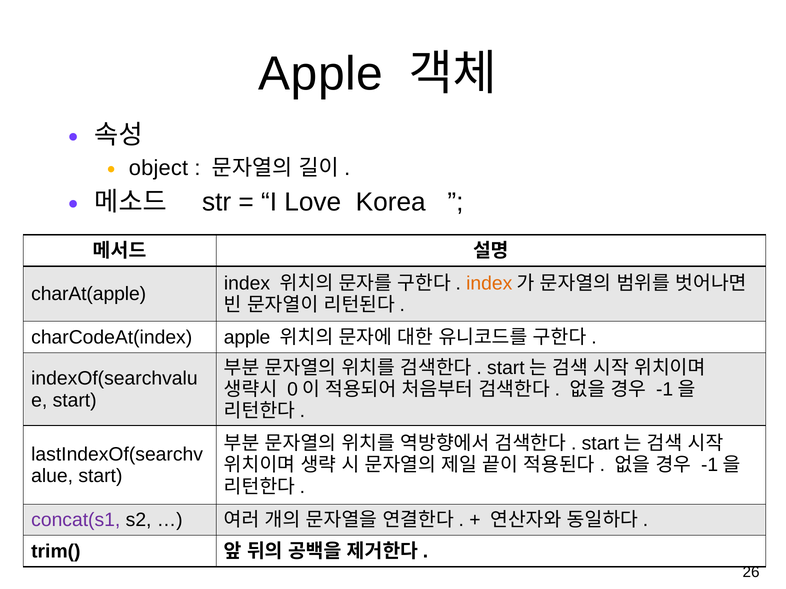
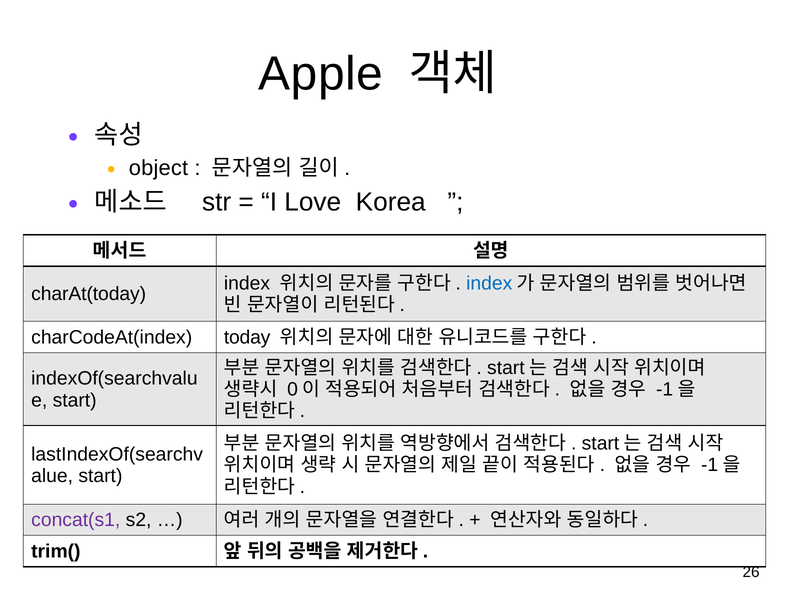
index colour: orange -> blue (489, 283)
charAt(apple: charAt(apple -> charAt(today (89, 294)
charCodeAt(index apple: apple -> today (247, 338)
